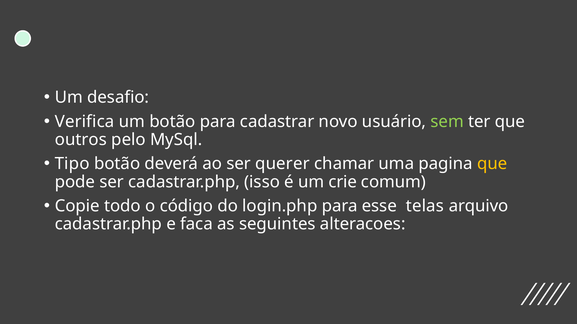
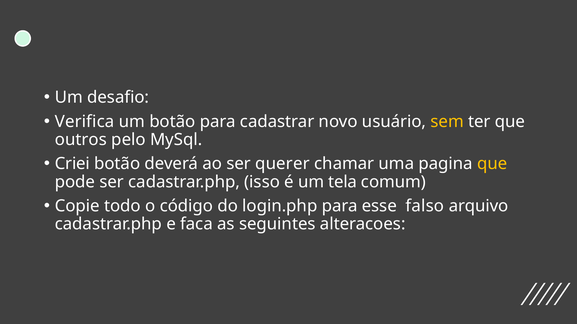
sem colour: light green -> yellow (447, 122)
Tipo: Tipo -> Criei (72, 164)
crie: crie -> tela (343, 182)
telas: telas -> falso (425, 206)
